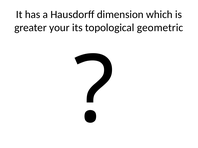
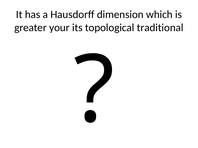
geometric: geometric -> traditional (160, 28)
